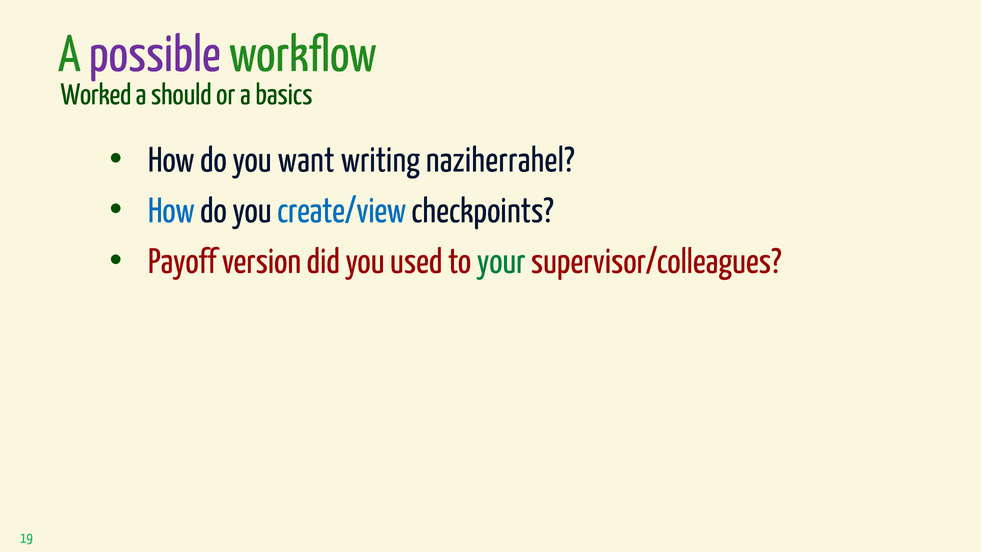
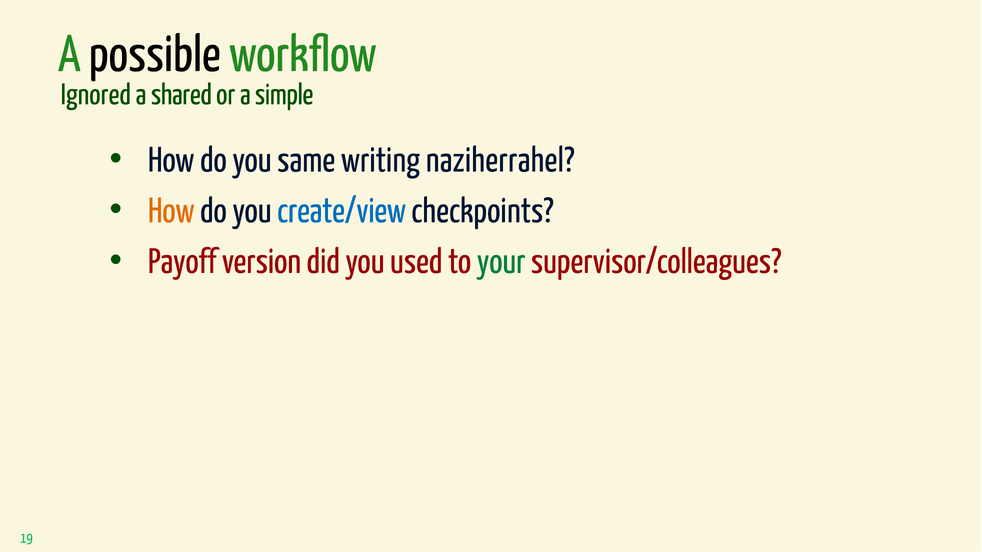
possible colour: purple -> black (155, 54)
Worked: Worked -> Ignored (96, 94)
should: should -> shared (181, 94)
basics: basics -> simple (284, 94)
want: want -> same (306, 160)
How colour: blue -> orange (171, 211)
